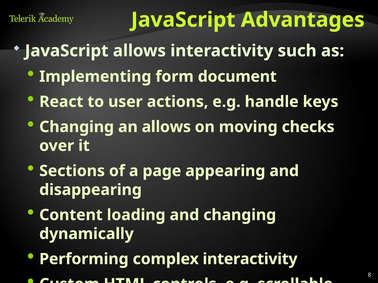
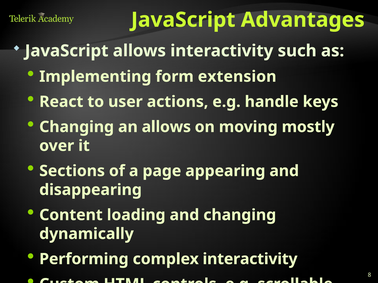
document: document -> extension (237, 77)
checks: checks -> mostly (308, 127)
